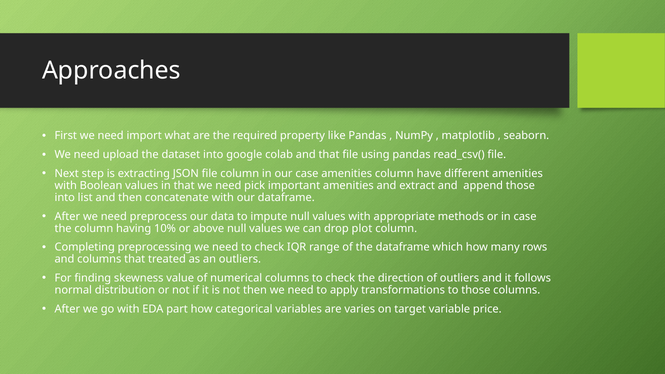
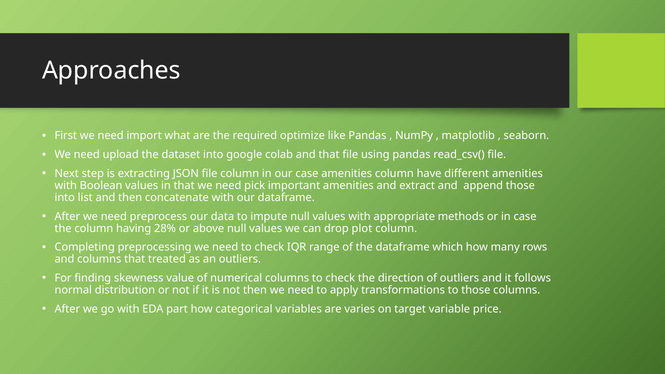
property: property -> optimize (302, 136)
10%: 10% -> 28% (165, 228)
